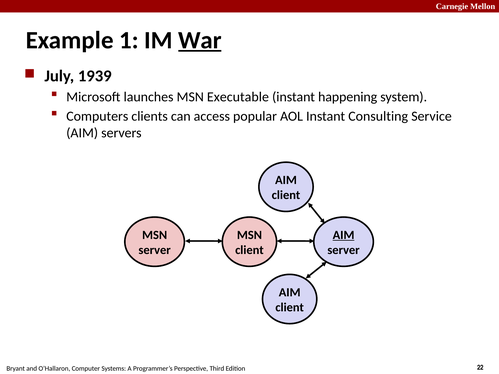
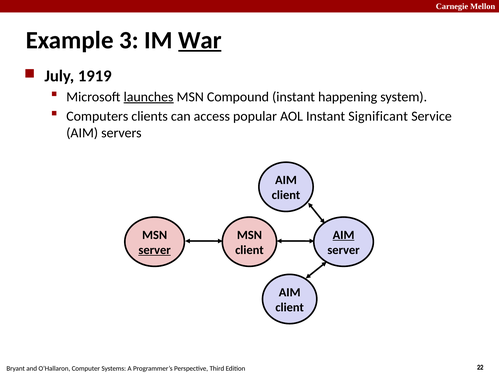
1: 1 -> 3 (129, 40)
1939: 1939 -> 1919 (95, 76)
launches underline: none -> present (149, 97)
Executable: Executable -> Compound (238, 97)
Consulting: Consulting -> Significant (378, 116)
server underline: none -> present (155, 250)
